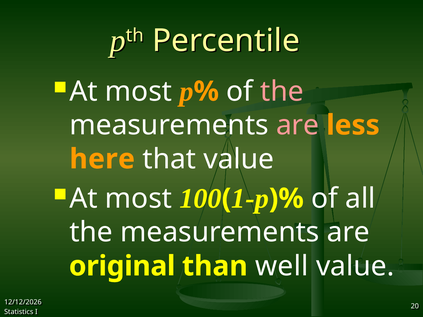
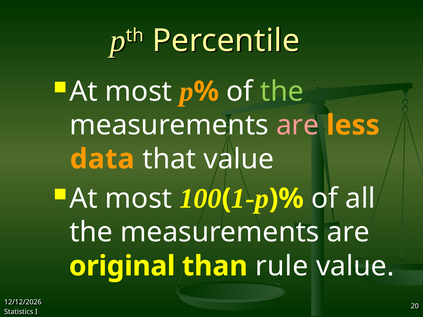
the colour: pink -> light green (282, 91)
here: here -> data (102, 159)
well: well -> rule (282, 266)
